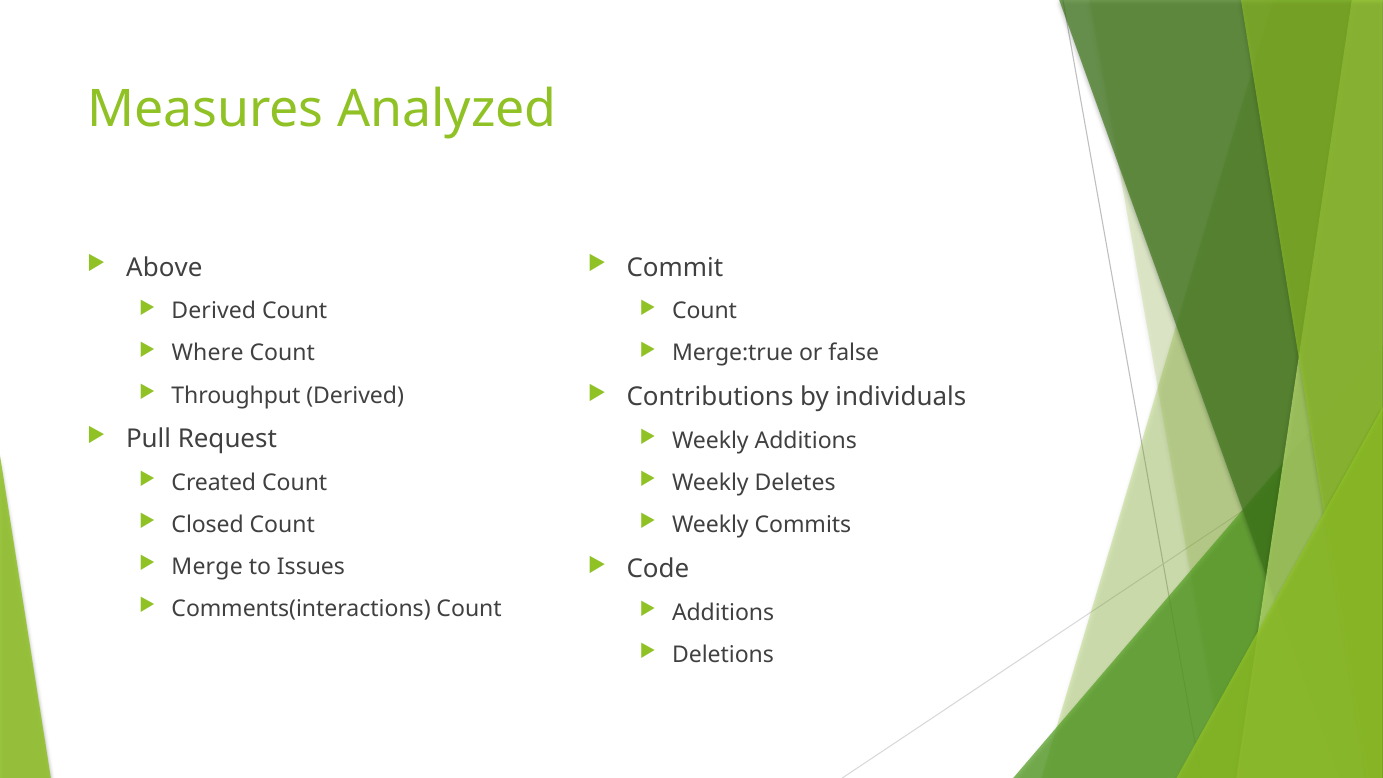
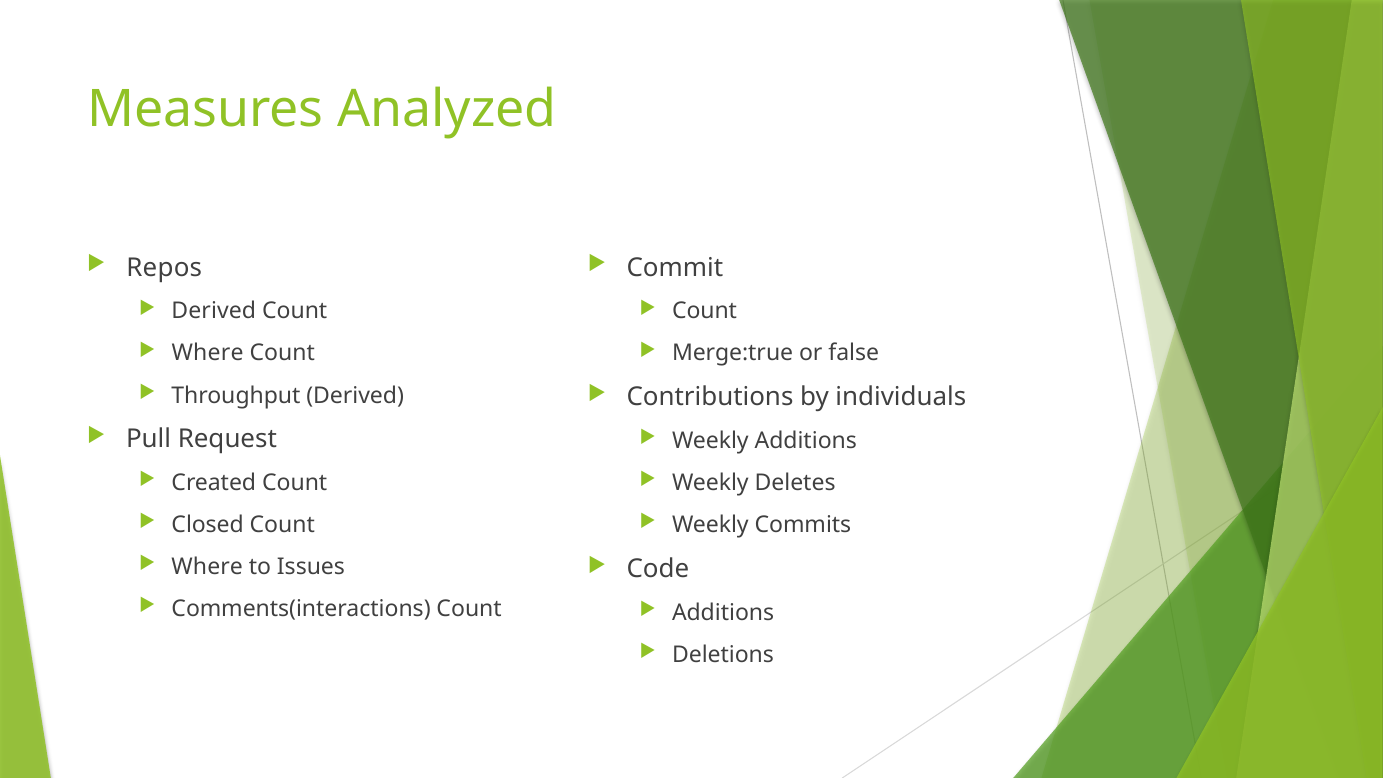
Above: Above -> Repos (164, 268)
Merge: Merge -> Where (207, 567)
